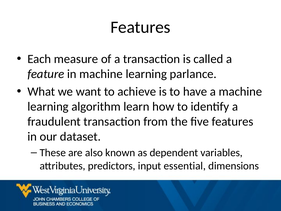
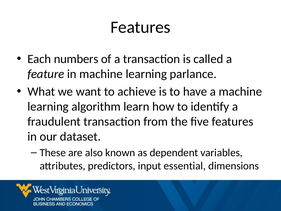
measure: measure -> numbers (76, 59)
